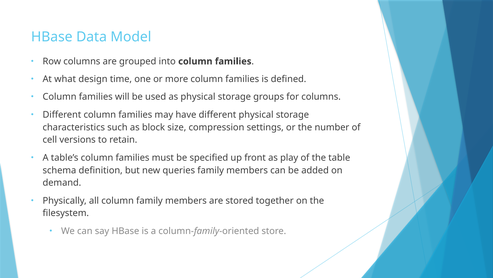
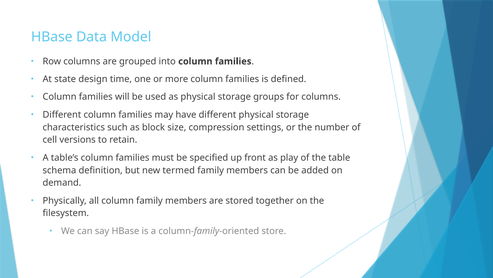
what: what -> state (65, 79)
queries: queries -> termed (179, 170)
